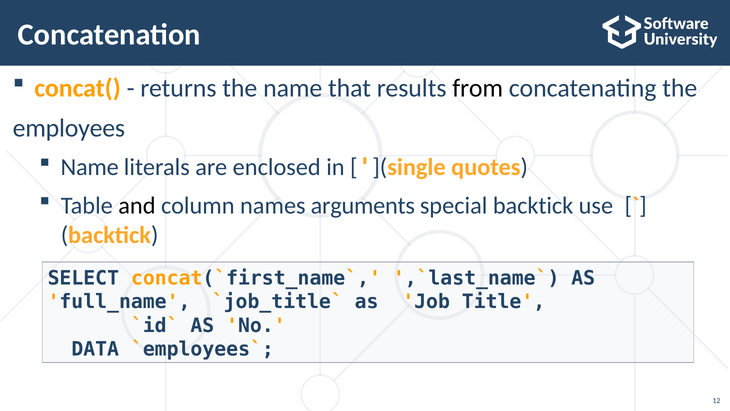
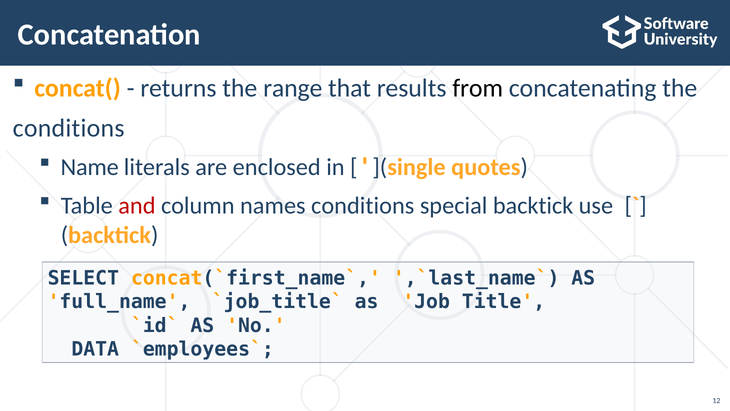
the name: name -> range (293, 88)
employees: employees -> conditions (69, 128)
and colour: black -> red (137, 206)
names arguments: arguments -> conditions (363, 206)
